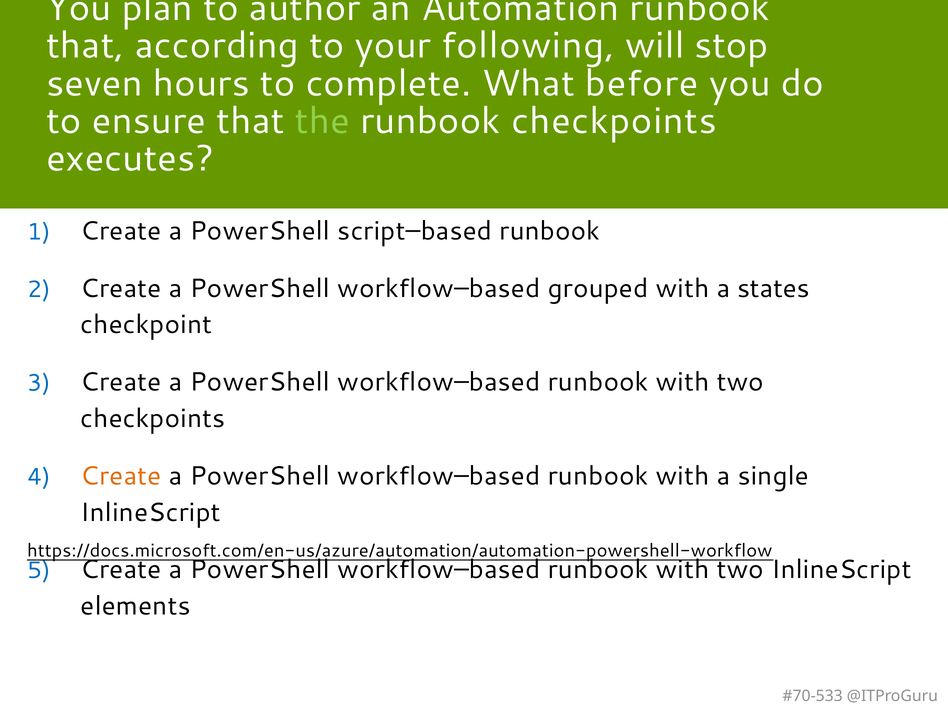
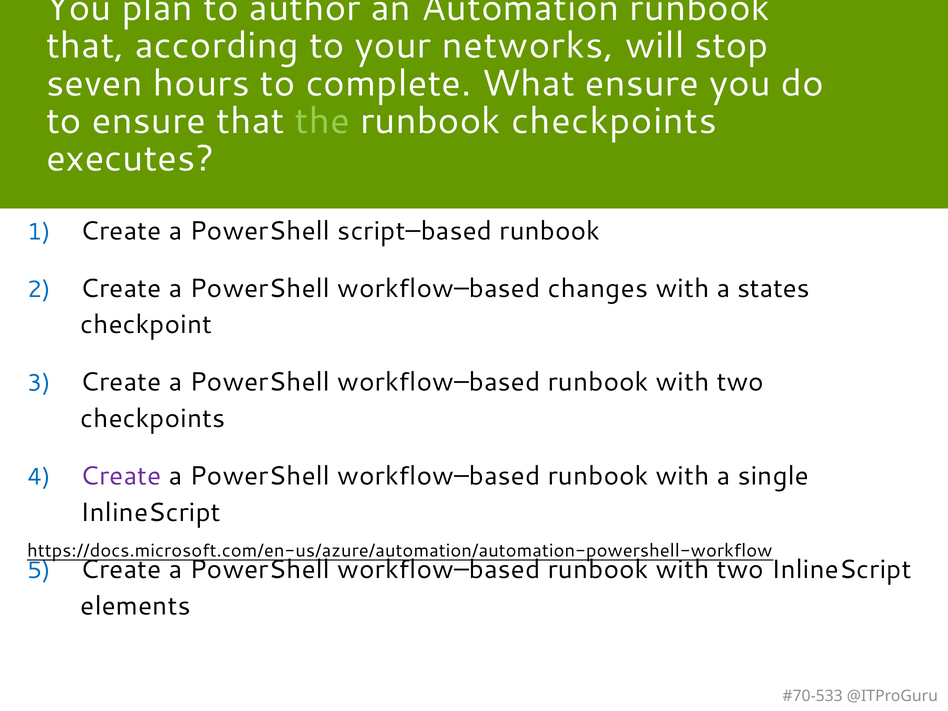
following: following -> networks (528, 46)
What before: before -> ensure (642, 83)
grouped: grouped -> changes (598, 288)
Create colour: orange -> purple (121, 476)
